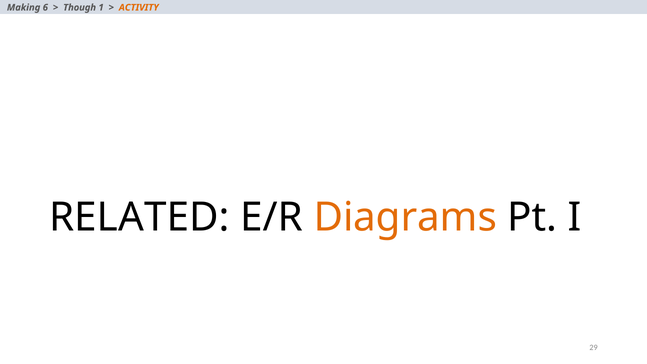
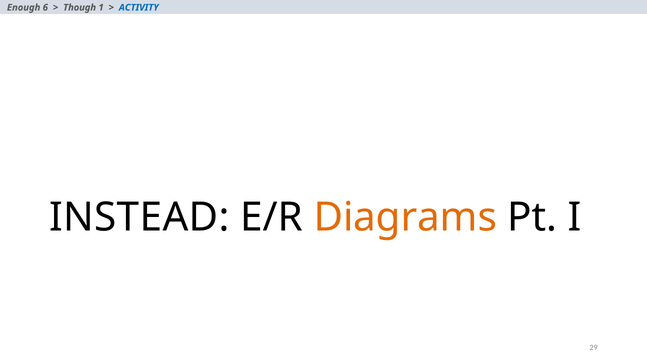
Making: Making -> Enough (24, 8)
ACTIVITY colour: orange -> blue (139, 8)
RELATED: RELATED -> INSTEAD (139, 218)
